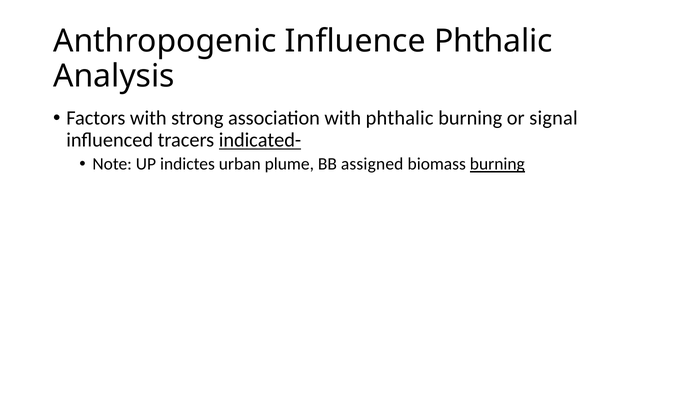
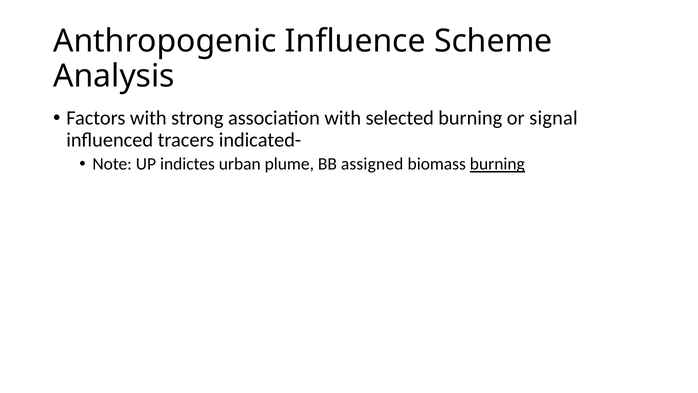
Influence Phthalic: Phthalic -> Scheme (493, 41)
with phthalic: phthalic -> selected (400, 118)
indicated- underline: present -> none (260, 140)
